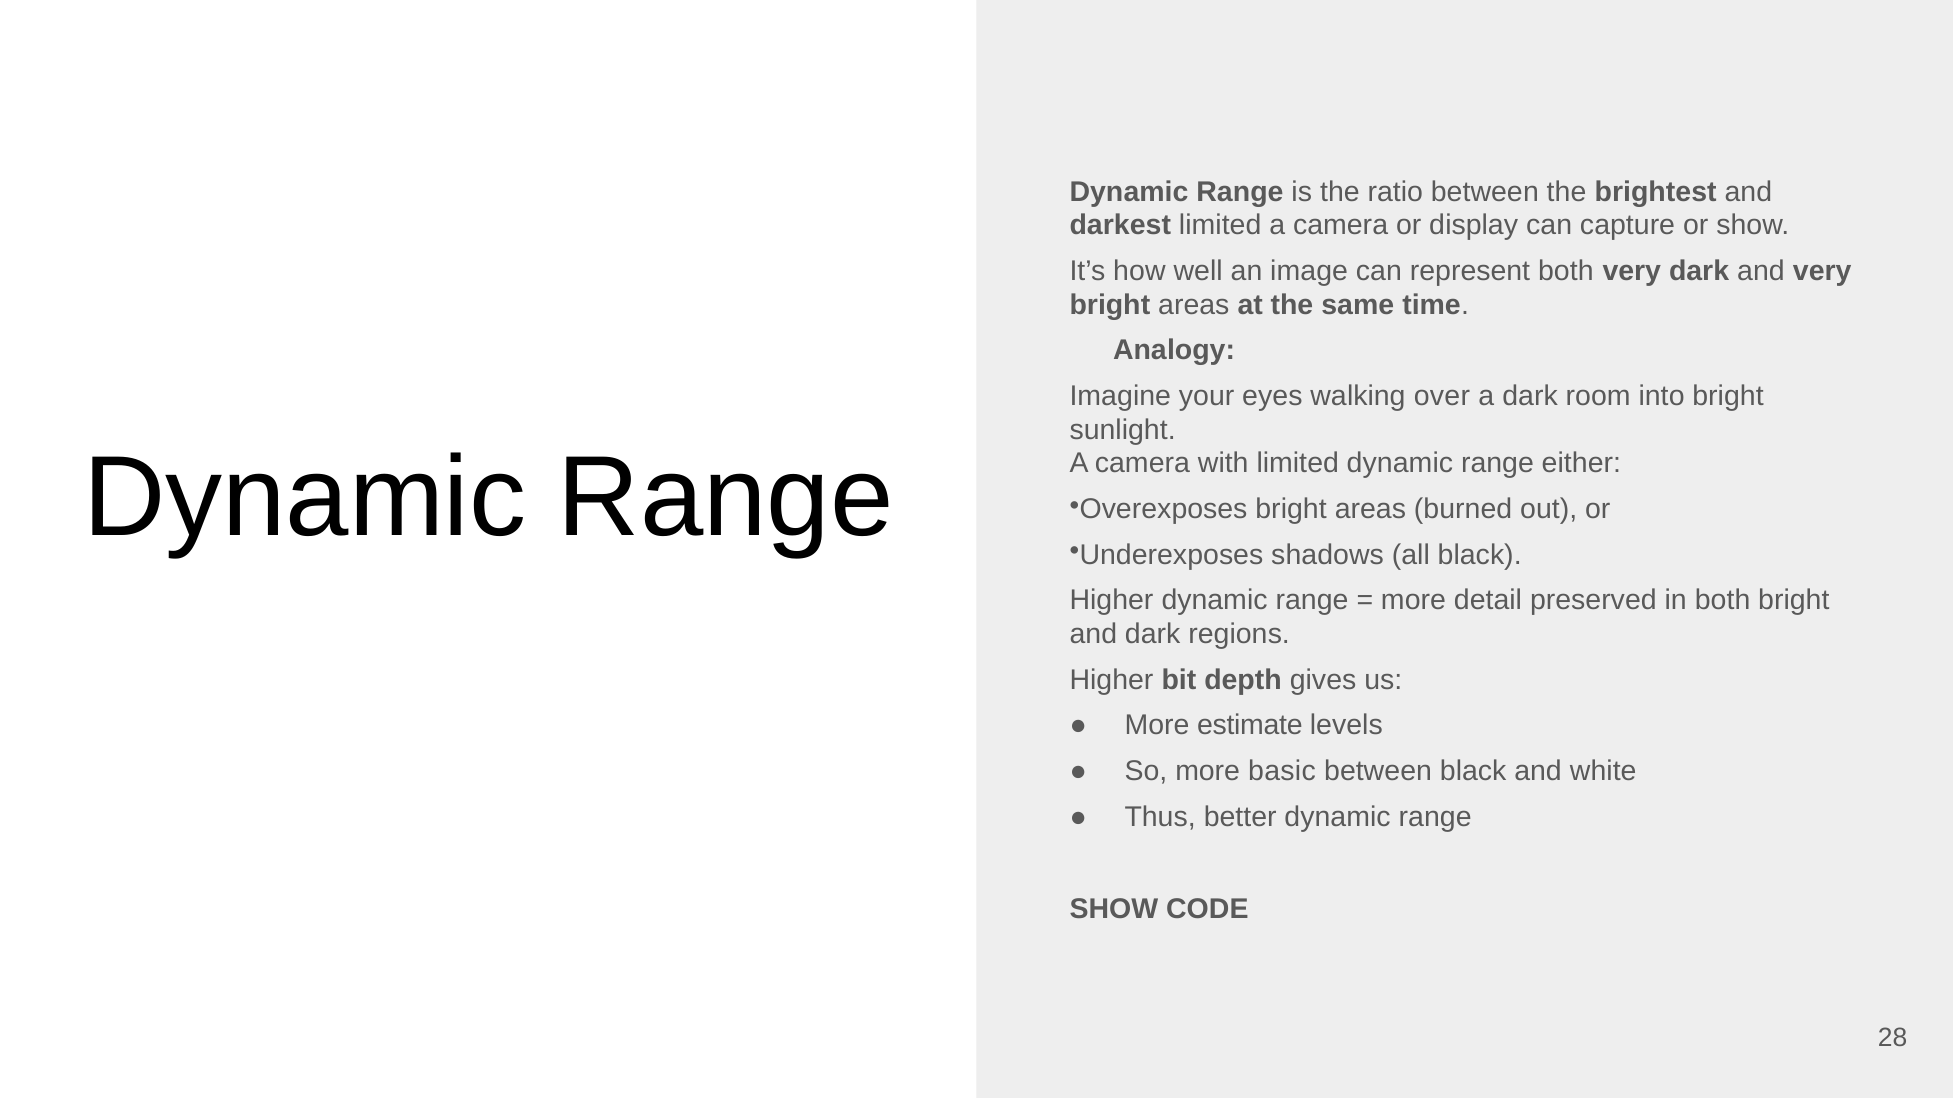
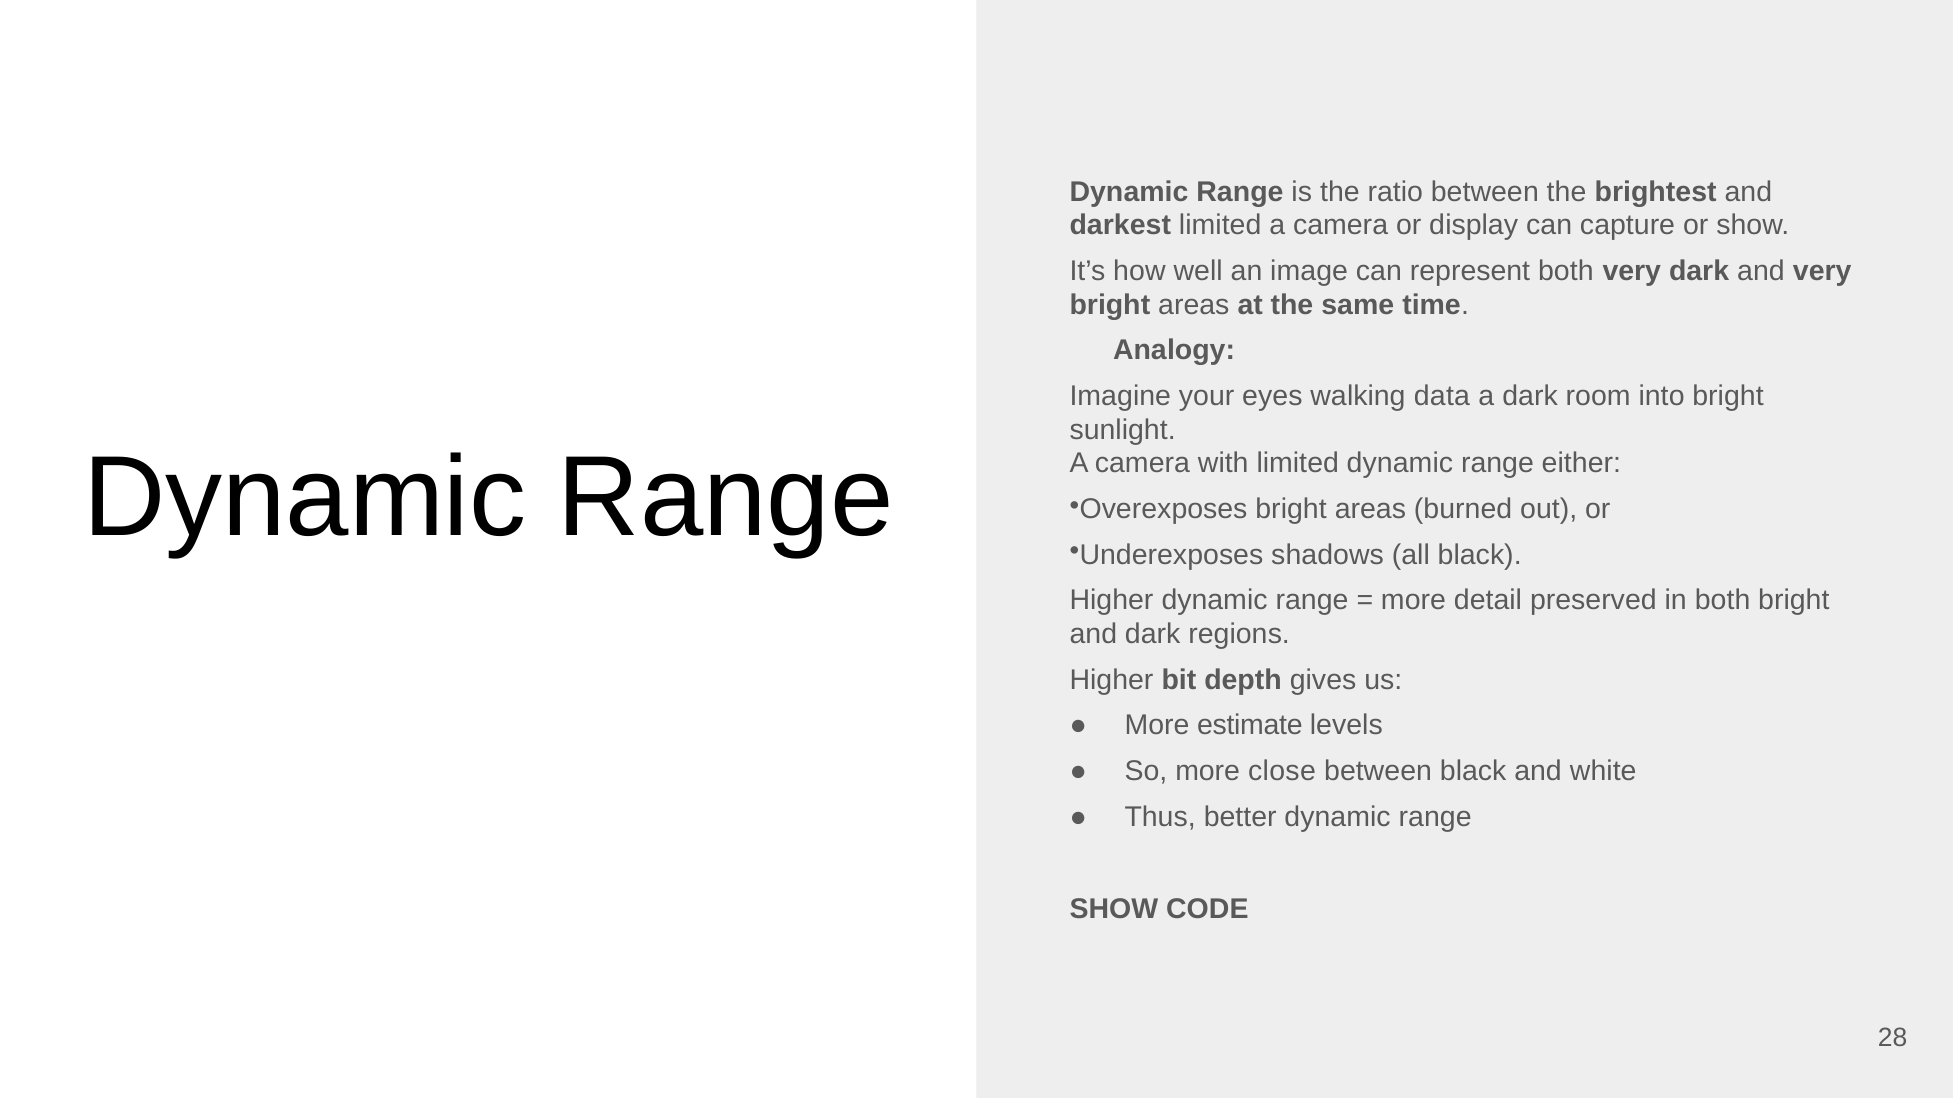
over: over -> data (1442, 396)
basic: basic -> close (1282, 772)
